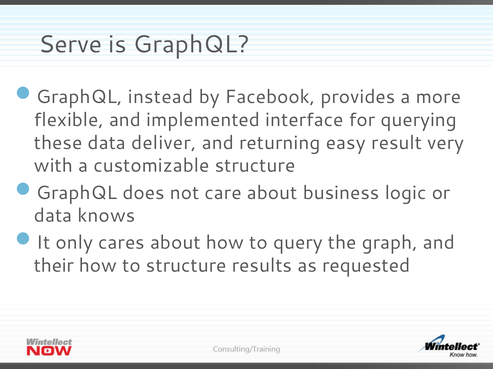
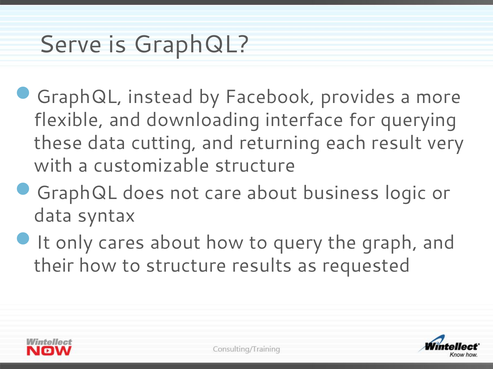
implemented: implemented -> downloading (203, 120)
deliver: deliver -> cutting (164, 143)
easy: easy -> each (346, 143)
knows: knows -> syntax (106, 216)
